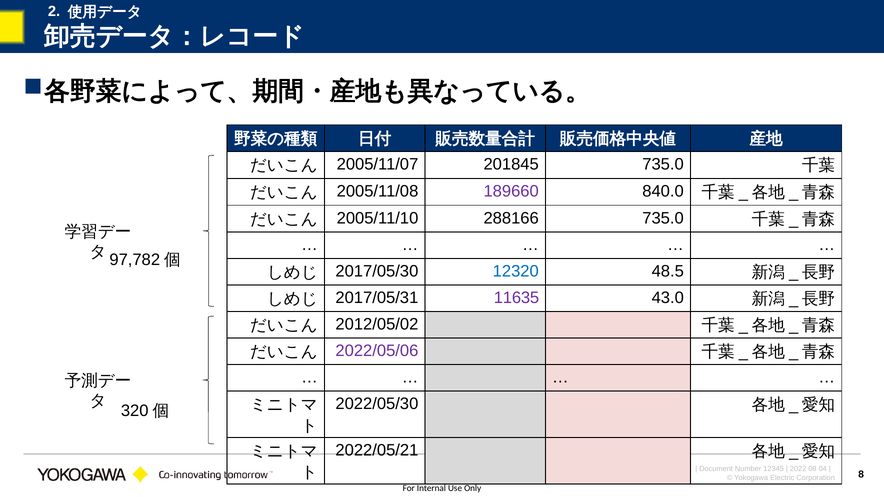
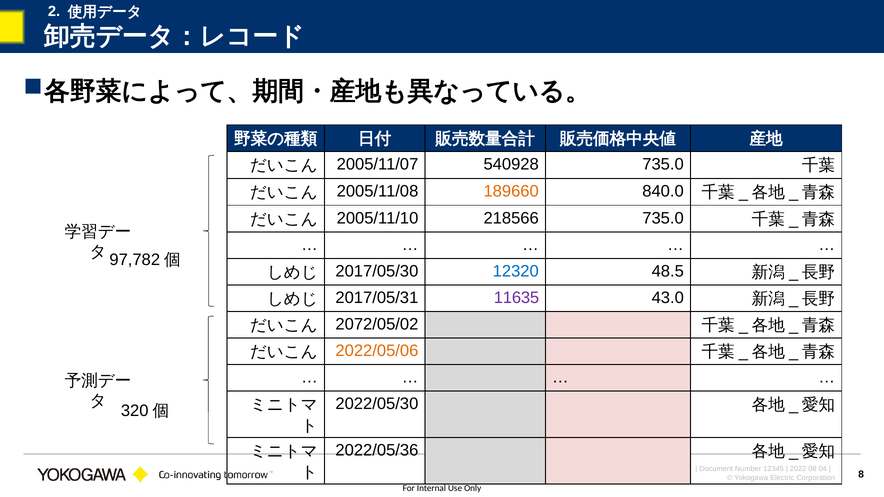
201845: 201845 -> 540928 (511, 165)
189660 colour: purple -> orange (511, 191)
288166: 288166 -> 218566 (511, 218)
2012/05/02: 2012/05/02 -> 2072/05/02 (377, 325)
2022/05/06 colour: purple -> orange (377, 351)
2022/05/21: 2022/05/21 -> 2022/05/36 (377, 451)
